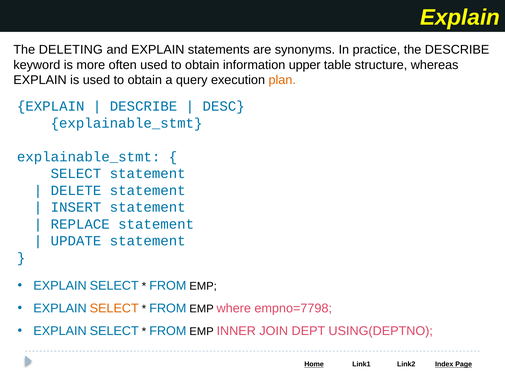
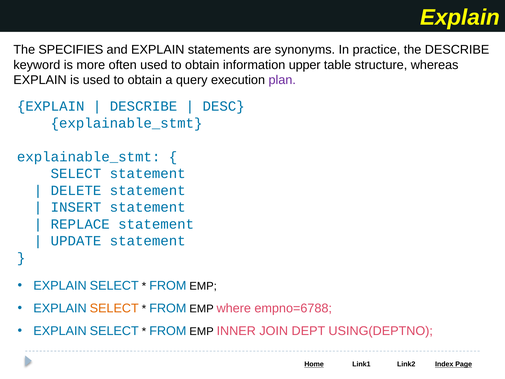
DELETING: DELETING -> SPECIFIES (71, 50)
plan colour: orange -> purple (282, 80)
empno=7798: empno=7798 -> empno=6788 (293, 308)
